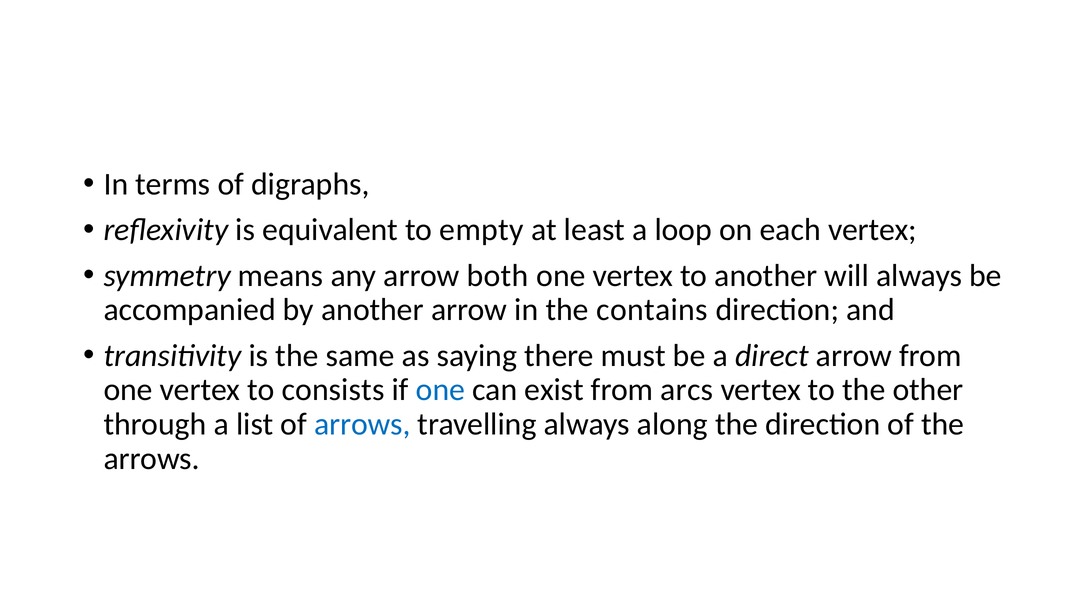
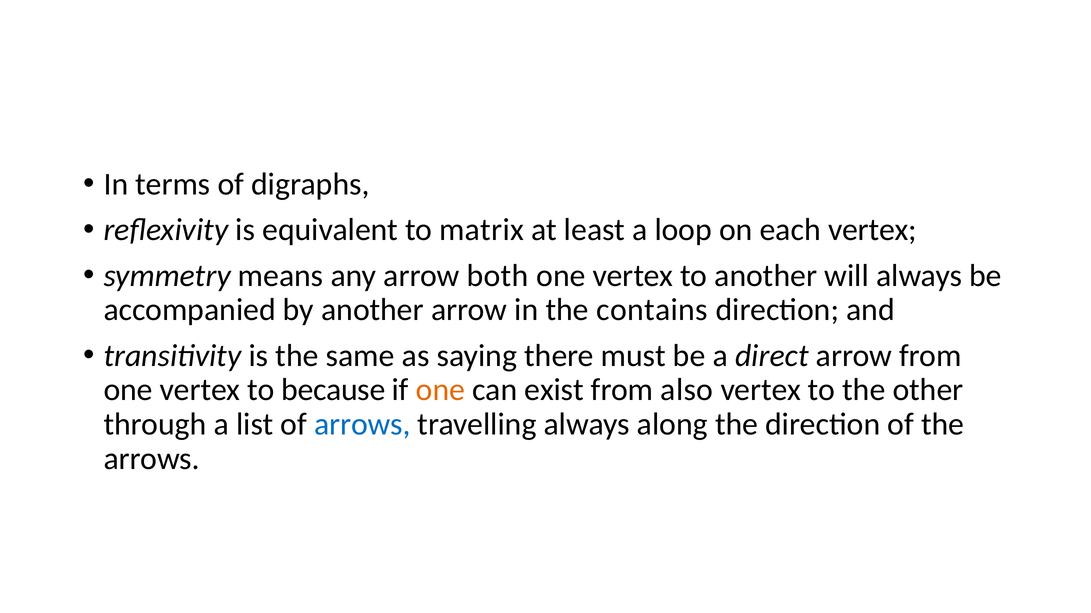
empty: empty -> matrix (482, 230)
consists: consists -> because (333, 390)
one colour: blue -> orange (440, 390)
arcs: arcs -> also (687, 390)
